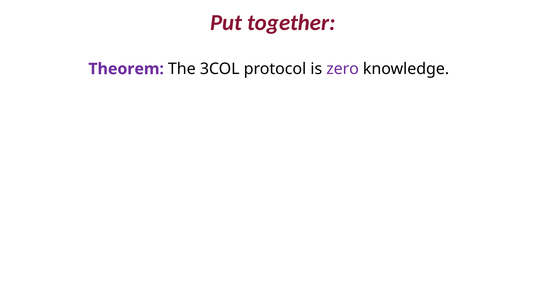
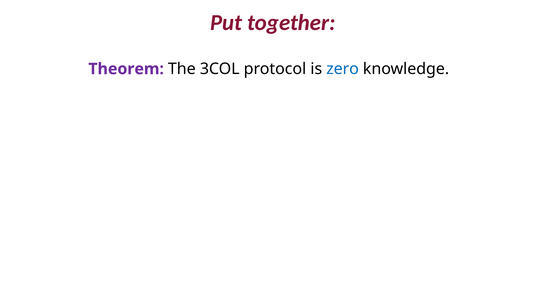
zero colour: purple -> blue (343, 69)
